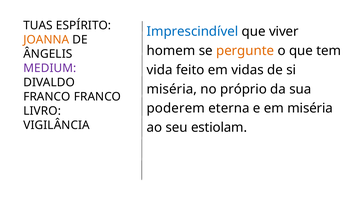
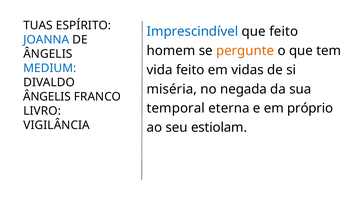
que viver: viver -> feito (284, 32)
JOANNA colour: orange -> blue (46, 40)
MEDIUM colour: purple -> blue (50, 68)
próprio: próprio -> negada (244, 89)
FRANCO: FRANCO -> ÂNGELIS (47, 97)
poderem: poderem -> temporal (176, 108)
em miséria: miséria -> próprio (310, 108)
